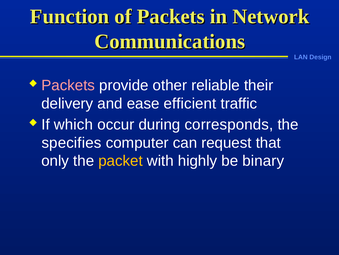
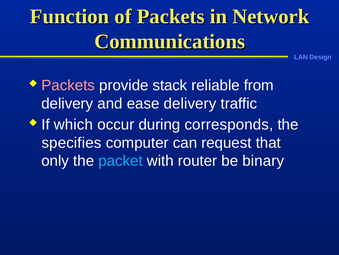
other: other -> stack (170, 85)
their: their -> from (259, 85)
ease efficient: efficient -> delivery (190, 103)
packet colour: yellow -> light blue (121, 161)
highly: highly -> router (198, 161)
